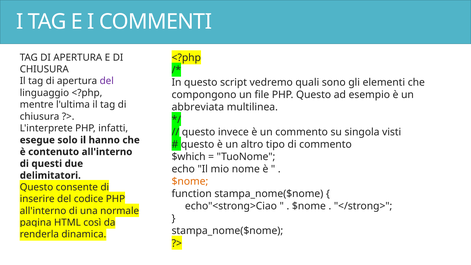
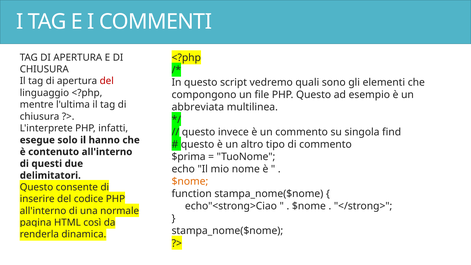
del colour: purple -> red (107, 81)
visti: visti -> find (392, 132)
$which: $which -> $prima (189, 157)
